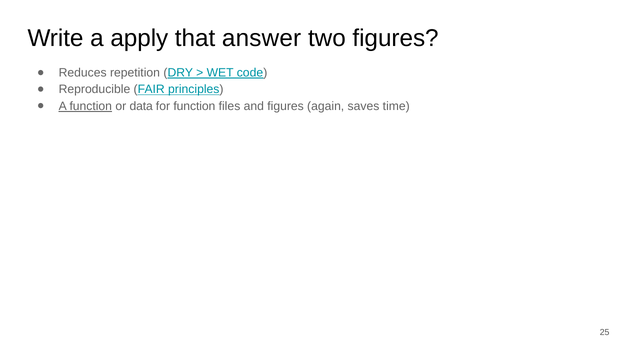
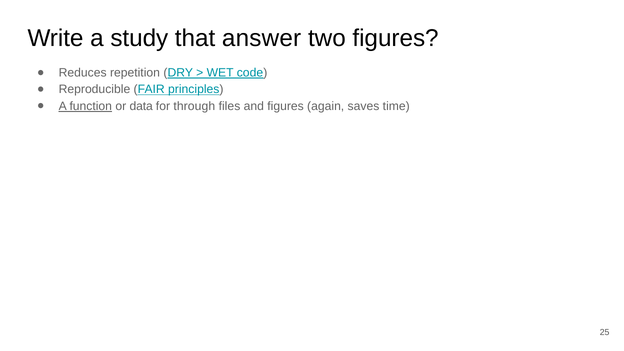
apply: apply -> study (139, 38)
for function: function -> through (194, 106)
